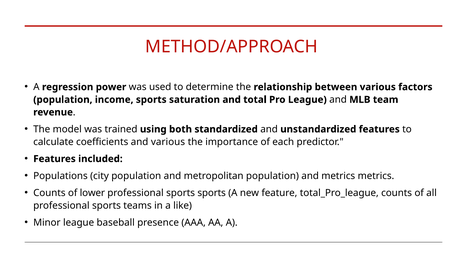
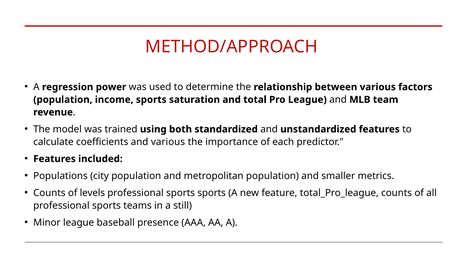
and metrics: metrics -> smaller (338, 176)
lower: lower -> levels (92, 193)
like: like -> still (183, 205)
